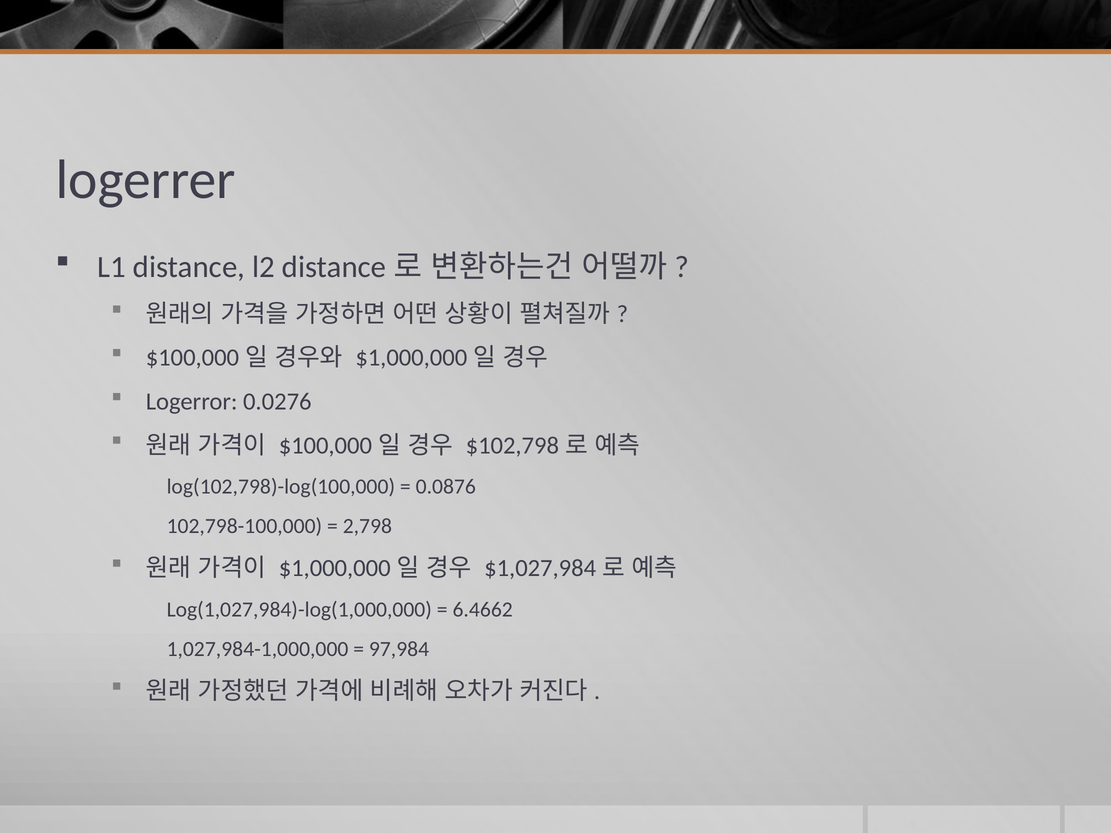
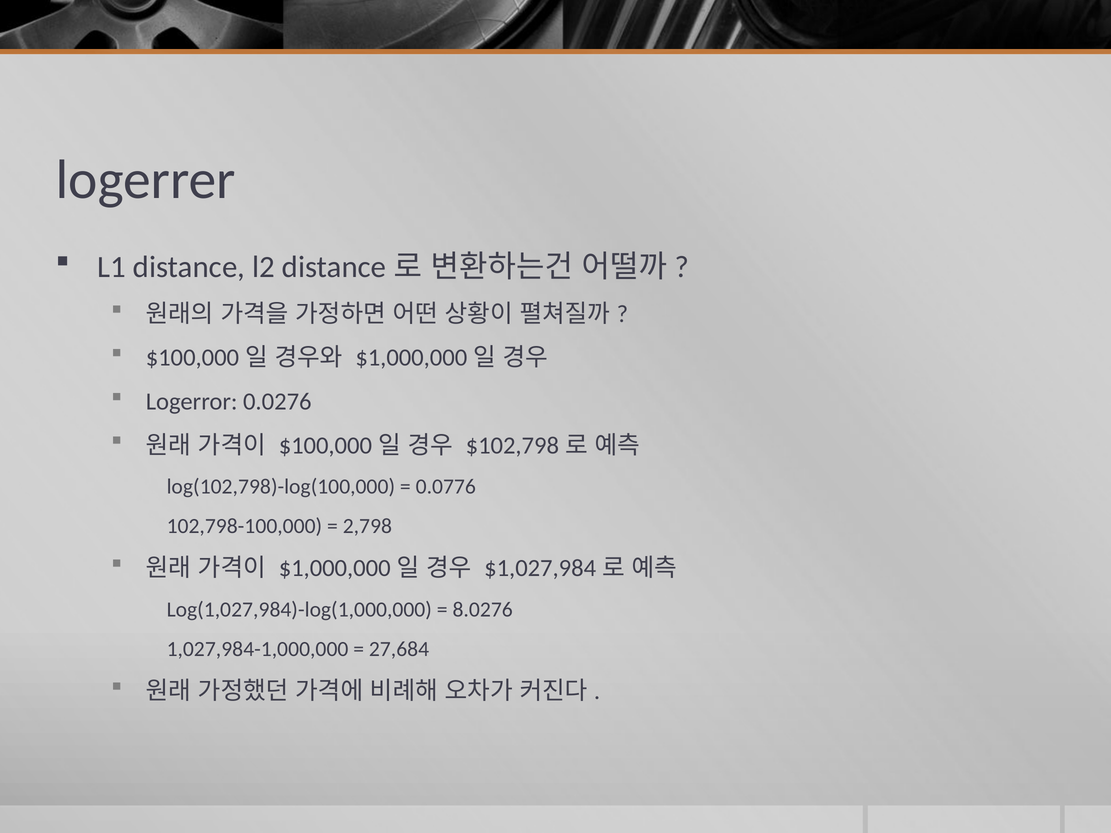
0.0876: 0.0876 -> 0.0776 (446, 487)
6.4662: 6.4662 -> 8.0276 (483, 610)
97,984: 97,984 -> 27,684 (399, 649)
